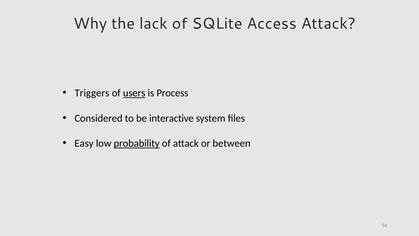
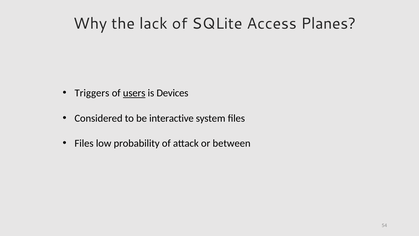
Access Attack: Attack -> Planes (328, 24)
Process: Process -> Devices (172, 93)
Easy: Easy -> Files (84, 143)
probability underline: present -> none (137, 143)
